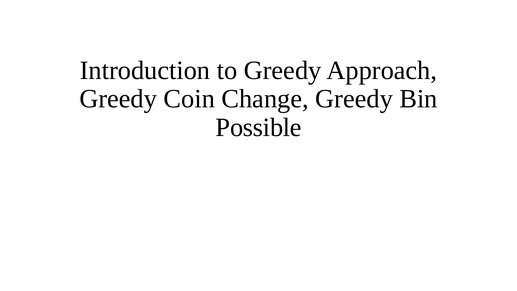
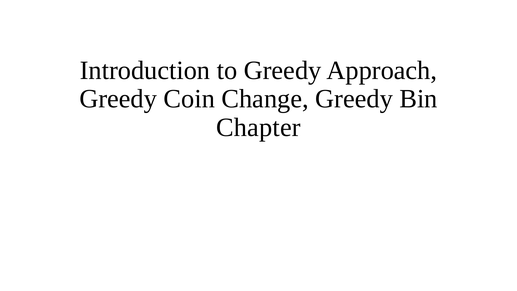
Possible: Possible -> Chapter (258, 127)
